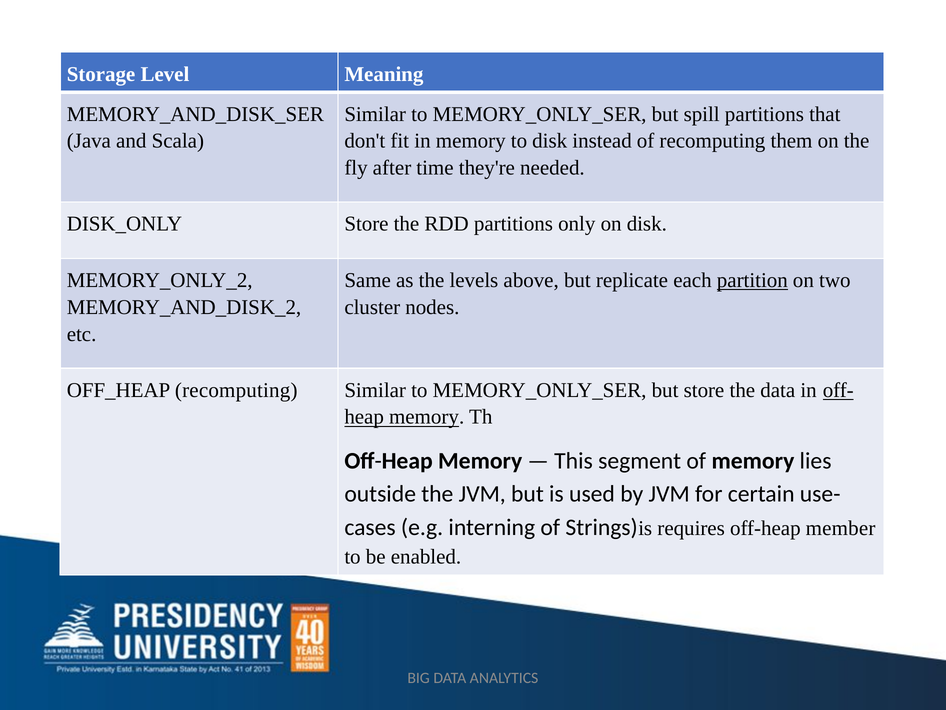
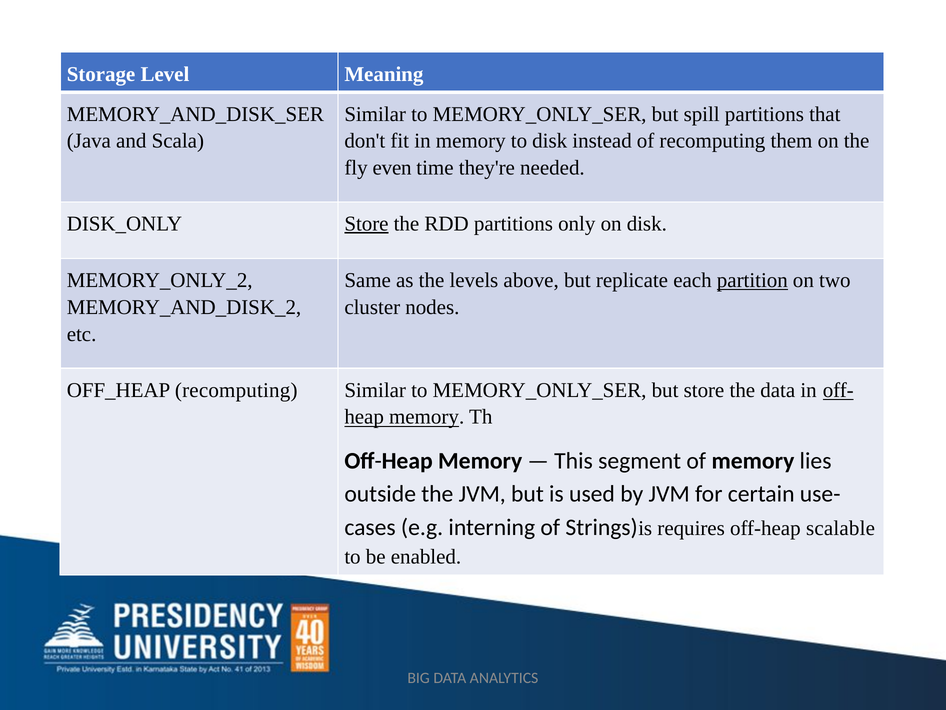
after: after -> even (392, 168)
Store underline: none -> present (366, 224)
member: member -> scalable (841, 528)
